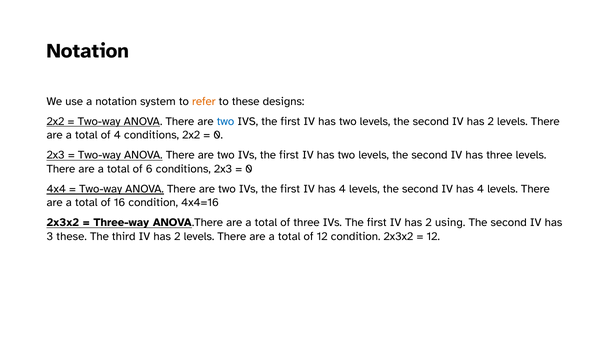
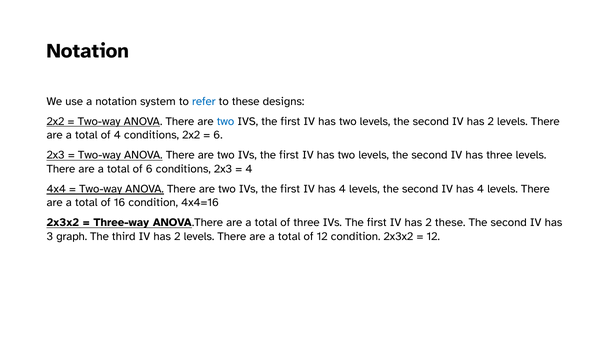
refer colour: orange -> blue (204, 101)
0: 0 -> 6 (218, 135)
0: 0 -> 4 (249, 169)
2 using: using -> these (450, 223)
3 these: these -> graph (72, 237)
